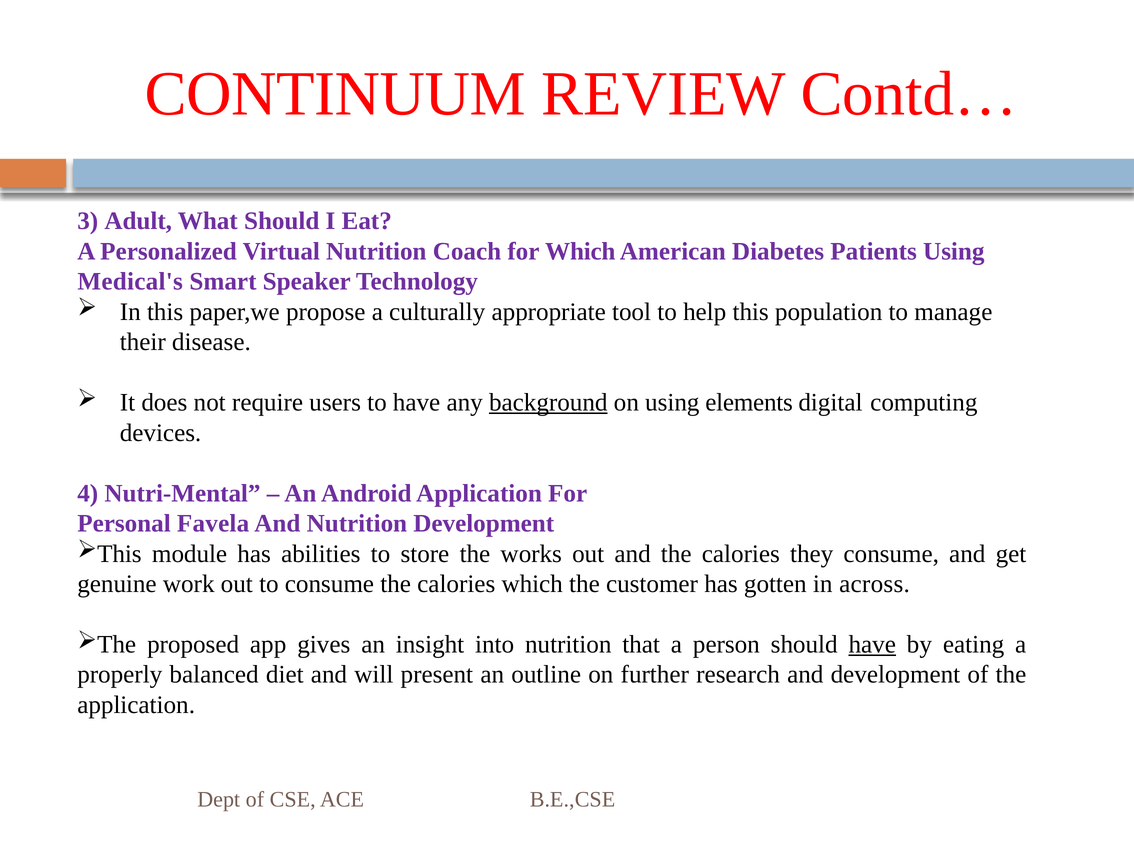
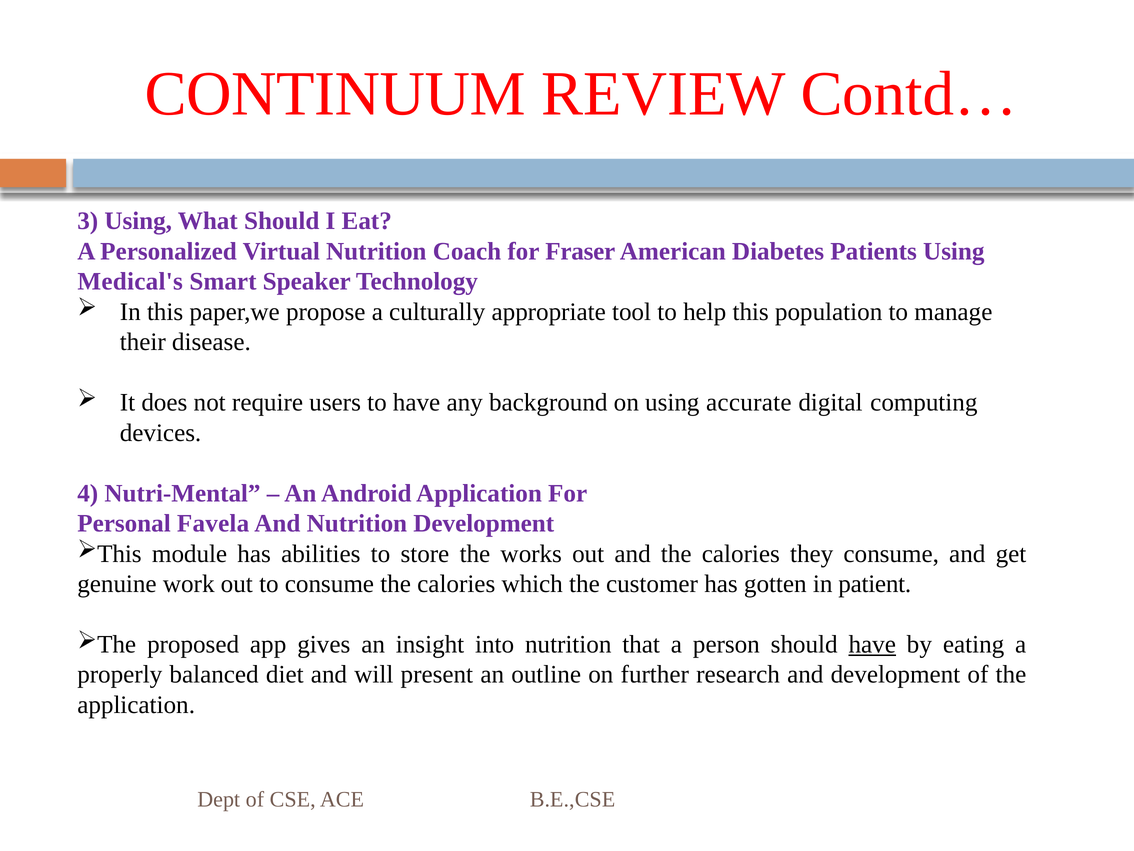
3 Adult: Adult -> Using (138, 221)
for Which: Which -> Fraser (580, 251)
background underline: present -> none (548, 402)
elements: elements -> accurate (749, 402)
across: across -> patient (875, 584)
